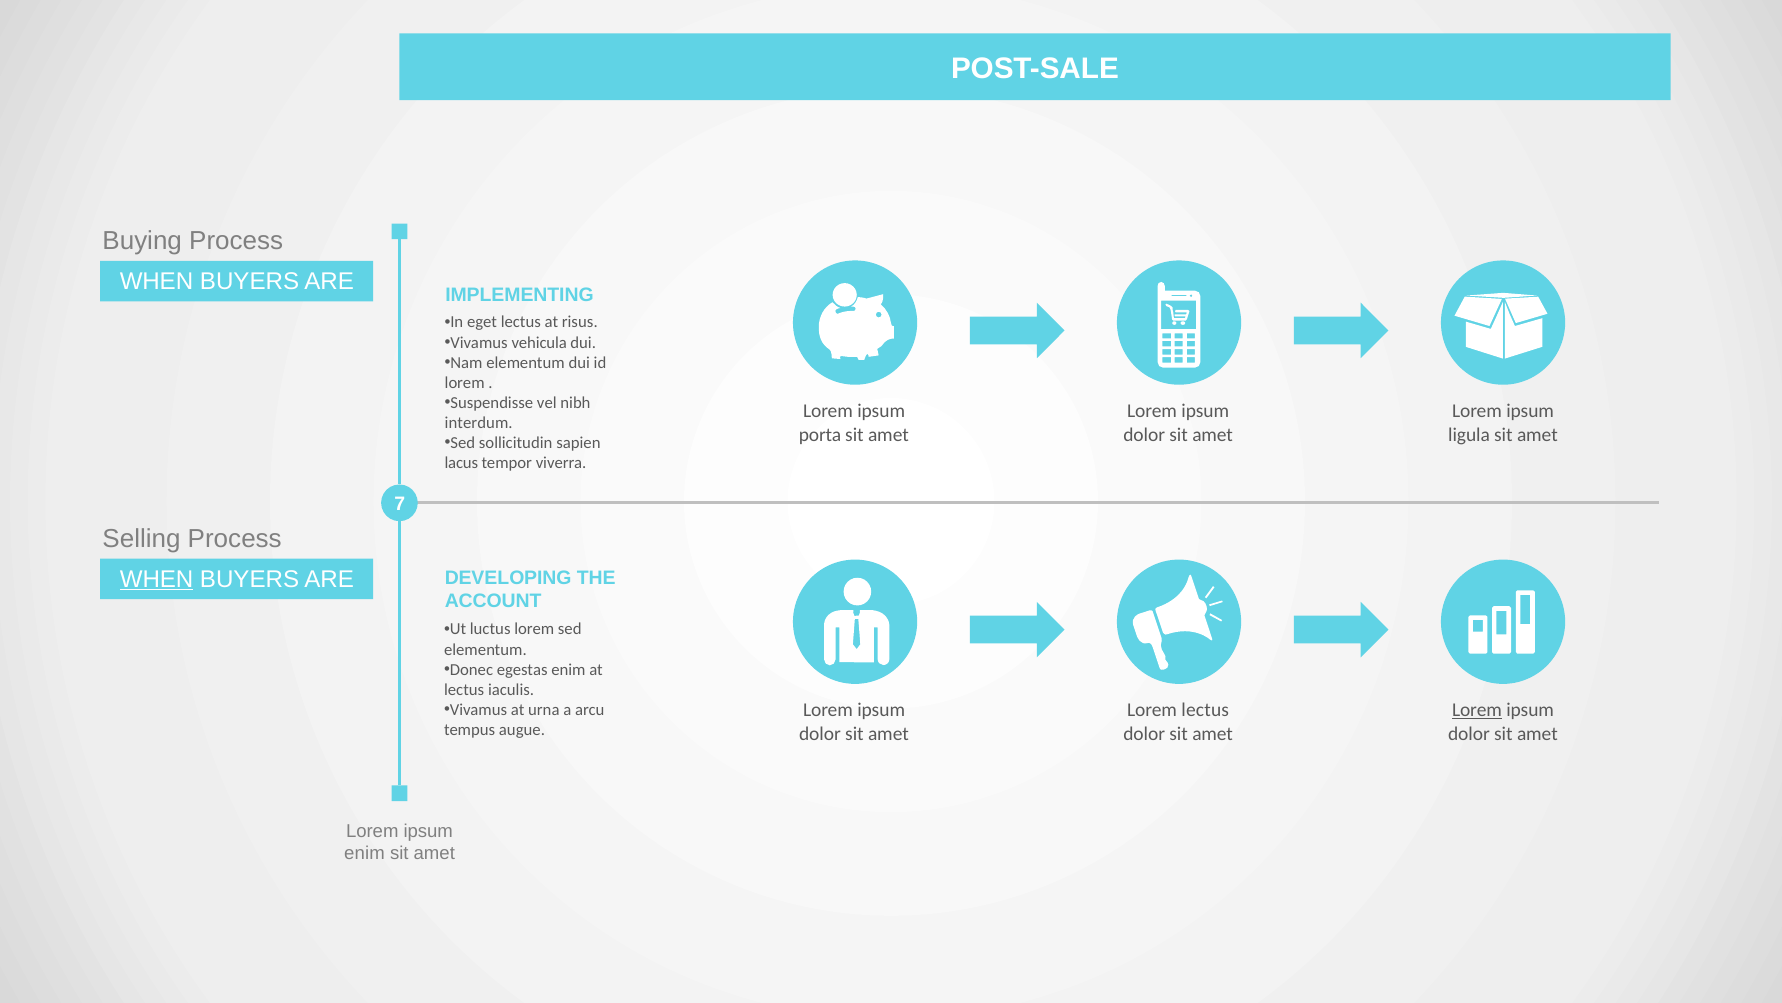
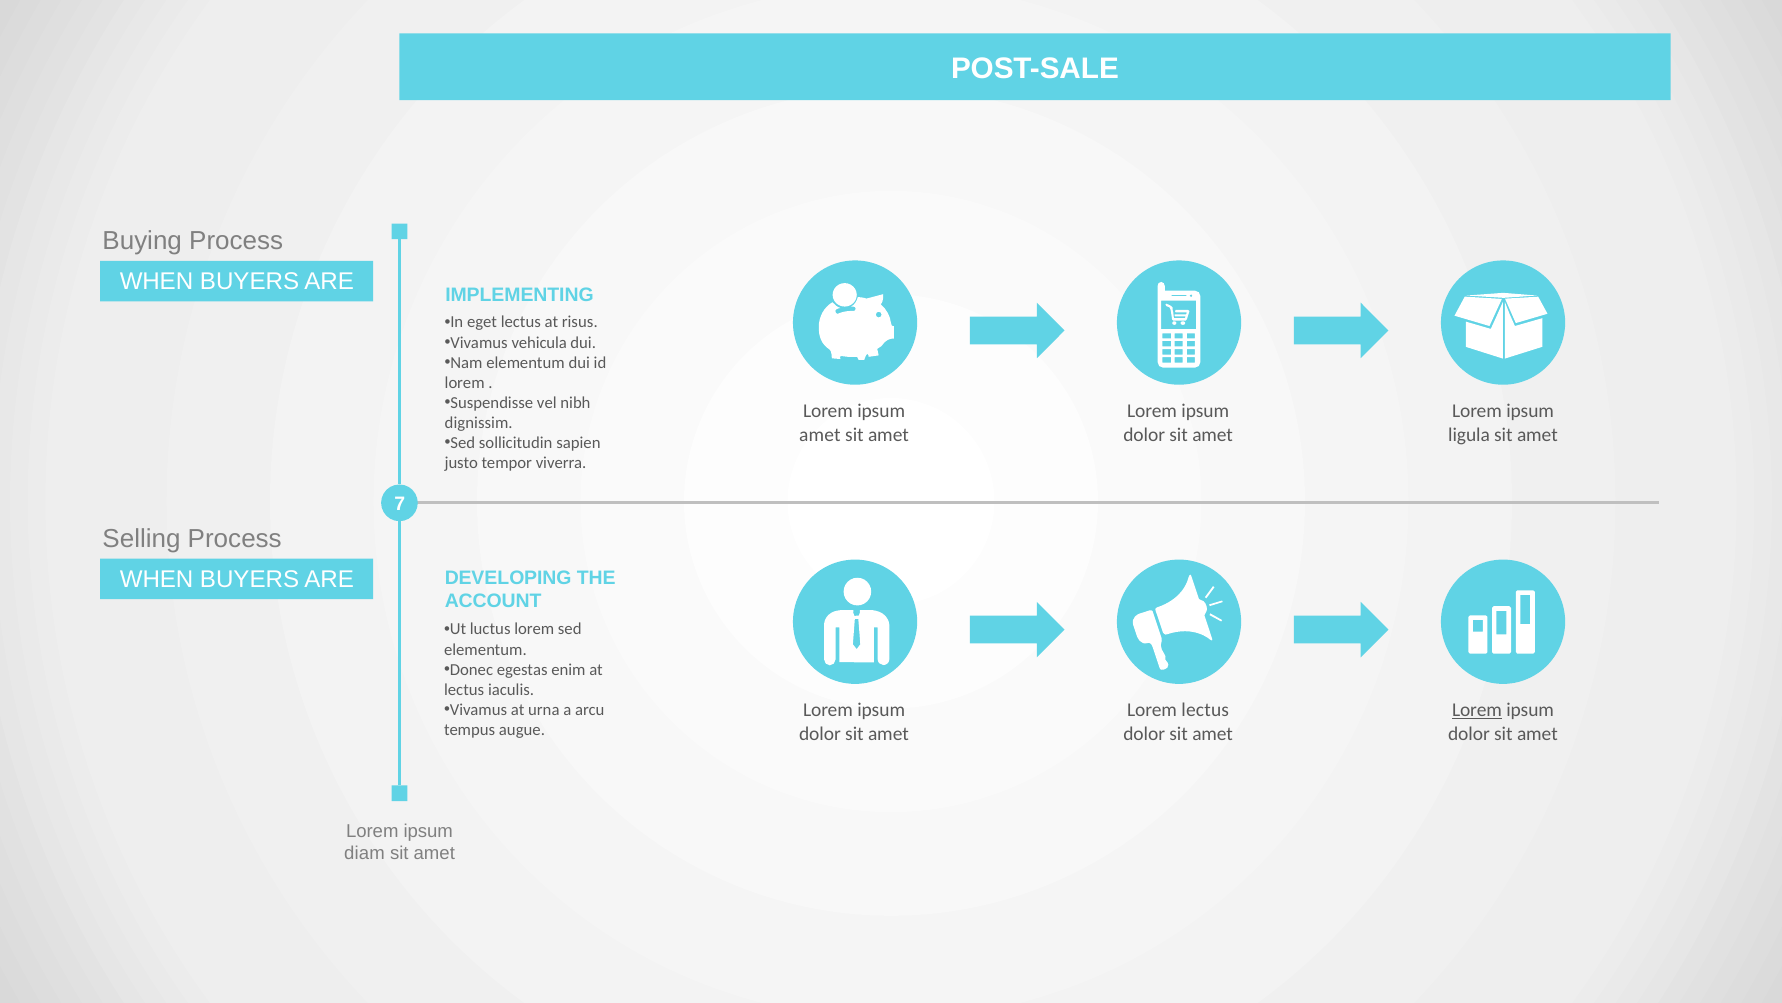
interdum: interdum -> dignissim (479, 423)
porta: porta -> amet (820, 435)
lacus: lacus -> justo (461, 463)
WHEN underline: present -> none (157, 579)
enim: enim -> diam (364, 853)
